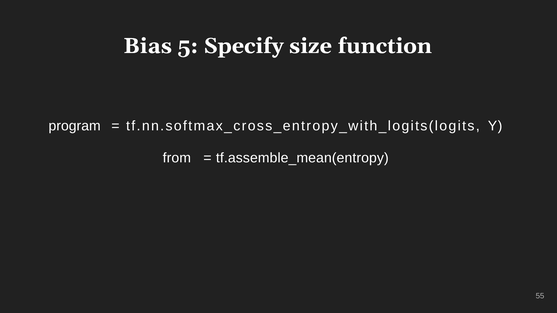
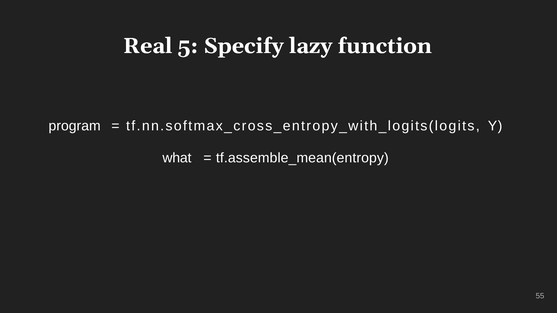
Bias: Bias -> Real (148, 46)
size: size -> lazy (311, 46)
from: from -> what (177, 158)
